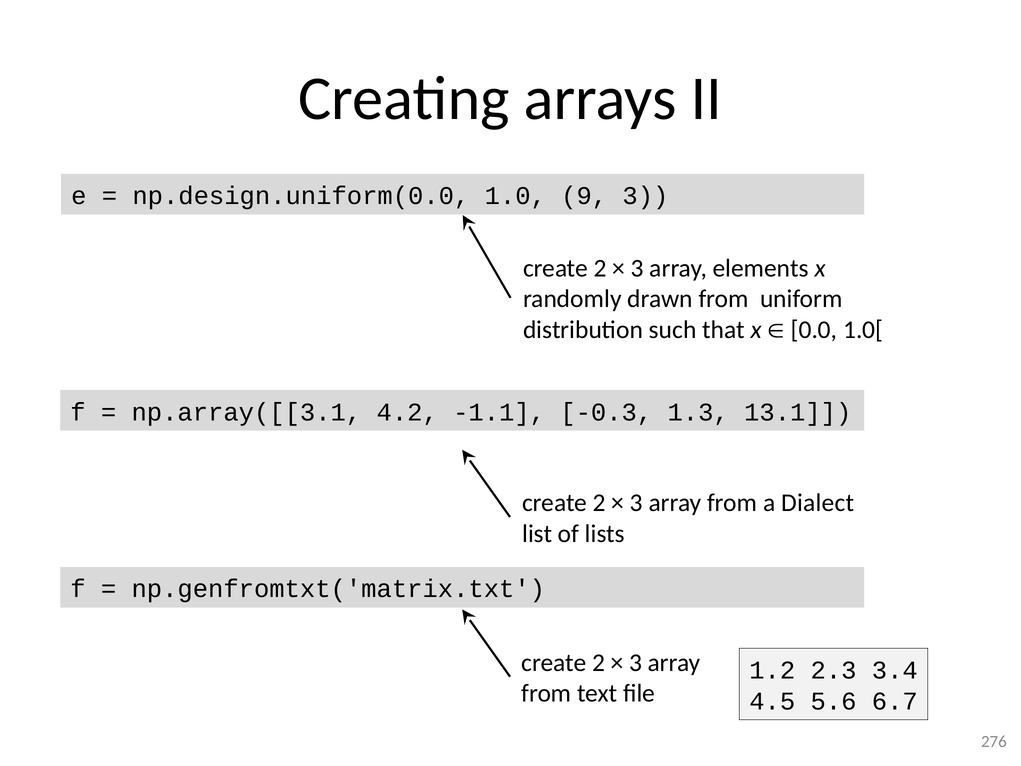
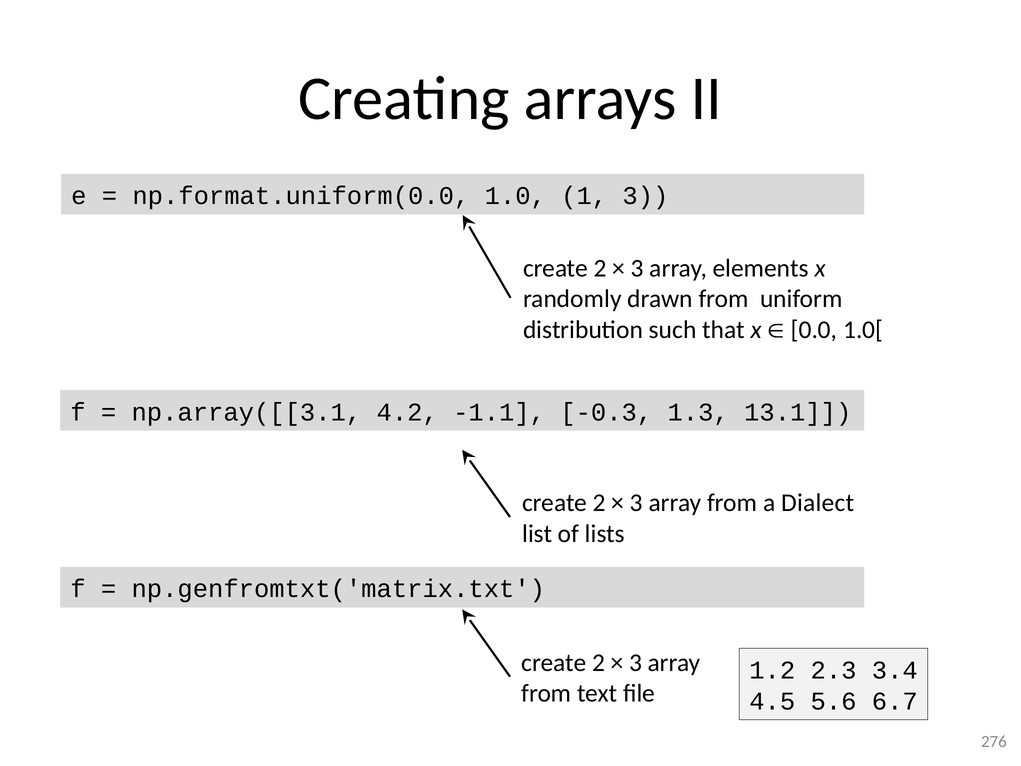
np.design.uniform(0.0: np.design.uniform(0.0 -> np.format.uniform(0.0 (301, 196)
9: 9 -> 1 (584, 196)
